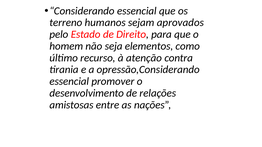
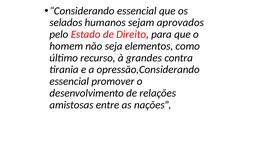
terreno: terreno -> selados (66, 23)
atenção: atenção -> grandes (144, 58)
